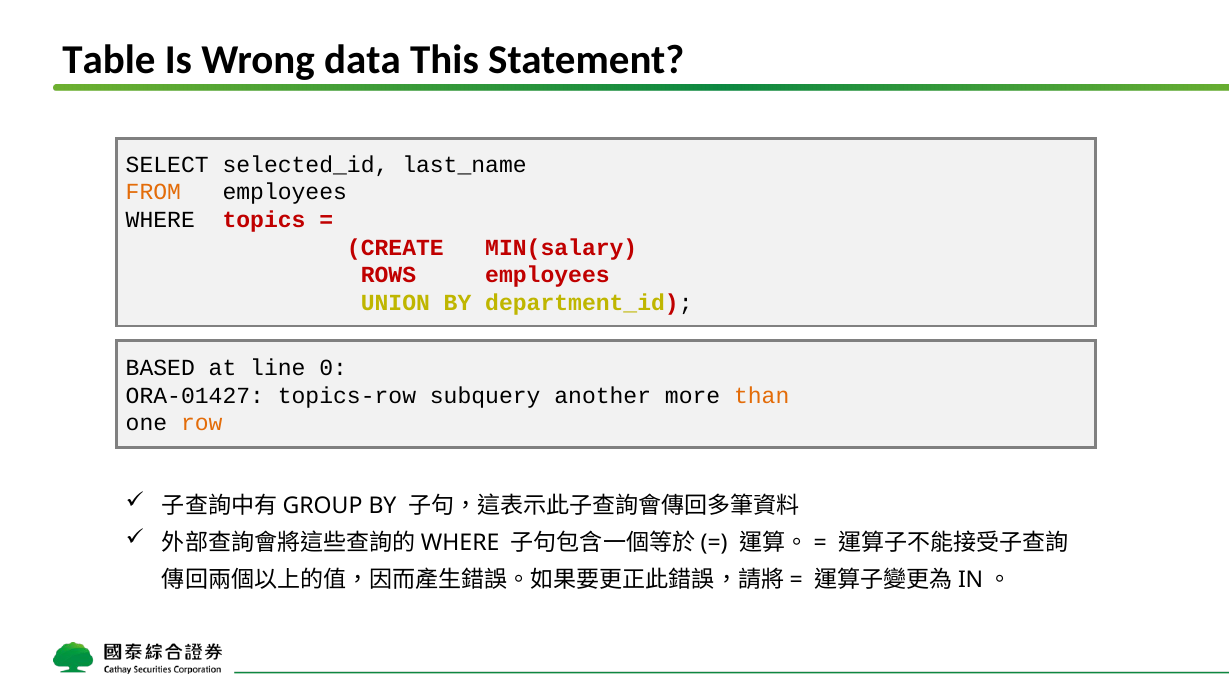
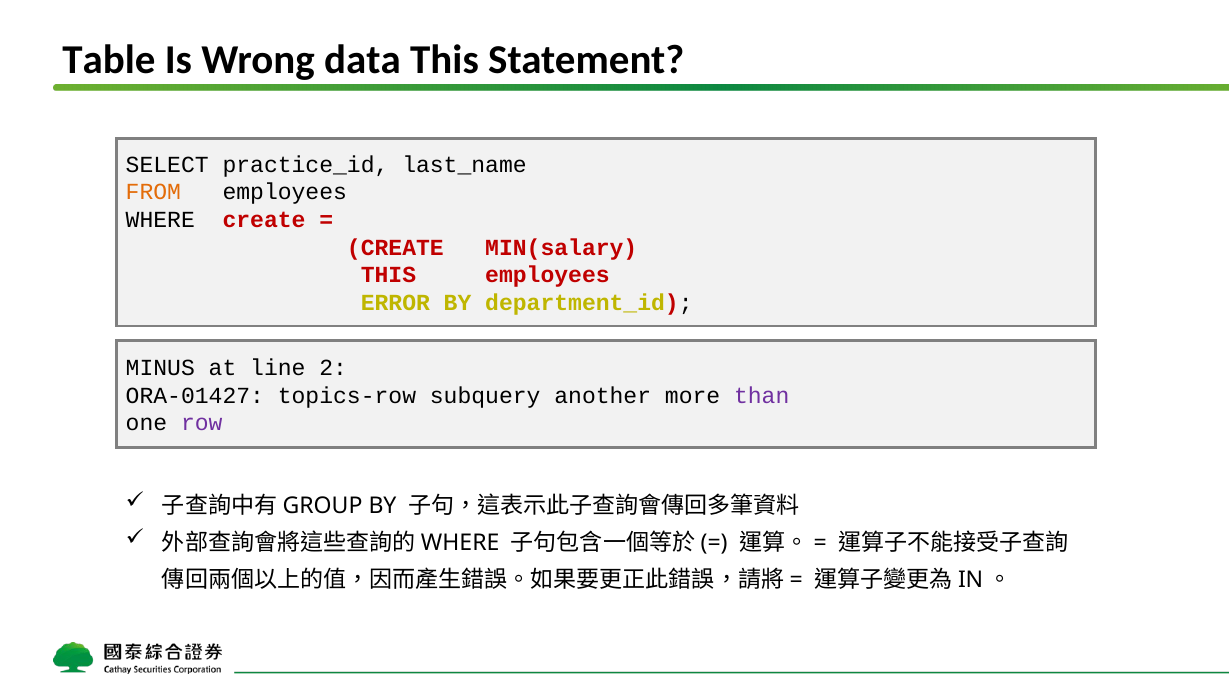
selected_id: selected_id -> practice_id (305, 165)
WHERE topics: topics -> create (264, 220)
ROWS: ROWS -> THIS (388, 275)
UNION: UNION -> ERROR (395, 303)
BASED: BASED -> MINUS (160, 368)
0: 0 -> 2 (333, 368)
than colour: orange -> purple (762, 396)
row colour: orange -> purple (202, 423)
